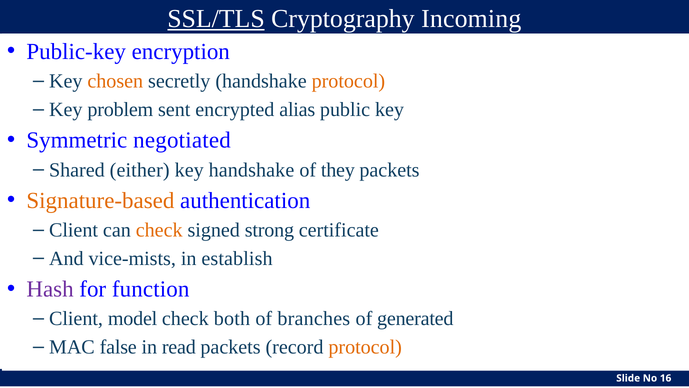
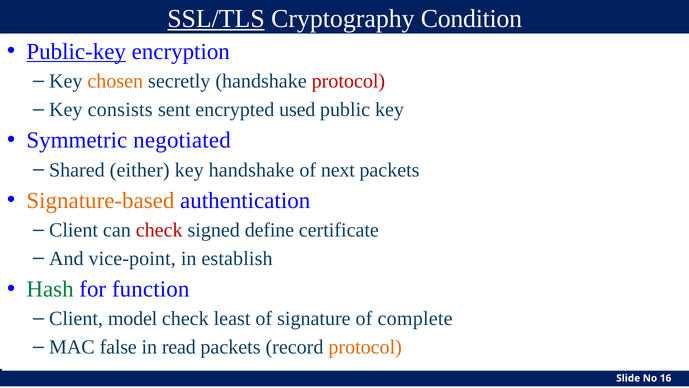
Incoming: Incoming -> Condition (471, 19)
Public-key underline: none -> present (76, 52)
protocol colour: orange -> red (348, 81)
problem: problem -> consists (120, 109)
alias: alias -> used (297, 109)
they: they -> next (338, 170)
check colour: orange -> red (159, 230)
strong: strong -> define (269, 230)
vice-mists: vice-mists -> vice-point (132, 258)
Hash colour: purple -> green (50, 289)
both: both -> least (232, 318)
branches: branches -> signature (314, 318)
generated: generated -> complete (415, 318)
